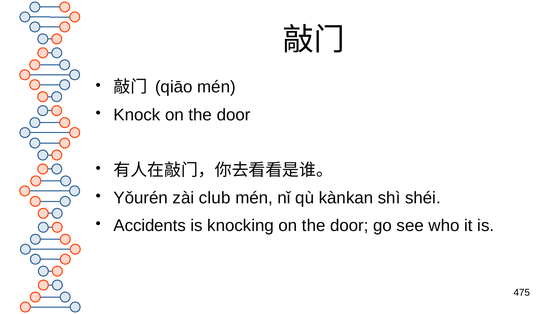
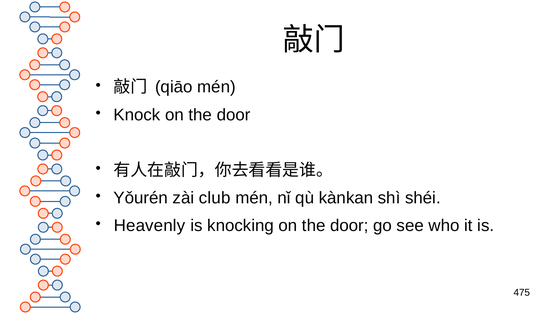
Accidents: Accidents -> Heavenly (150, 226)
